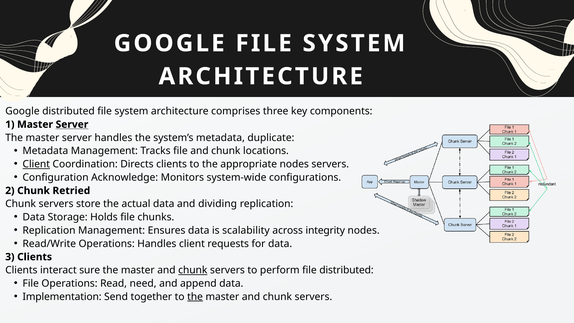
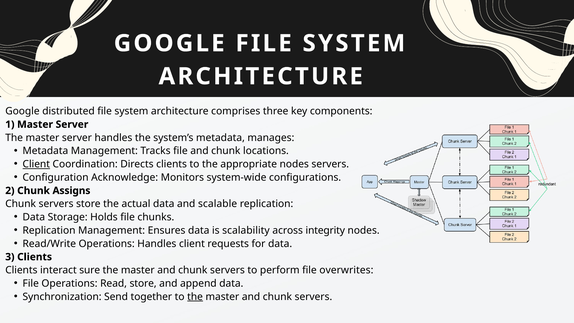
Server underline: present -> none (72, 124)
duplicate: duplicate -> manages (271, 138)
Retried: Retried -> Assigns (71, 191)
dividing: dividing -> scalable (218, 204)
chunk underline: present -> none (193, 270)
file distributed: distributed -> overwrites (346, 270)
Read need: need -> store (143, 283)
Implementation: Implementation -> Synchronization (62, 297)
